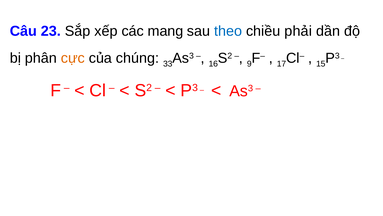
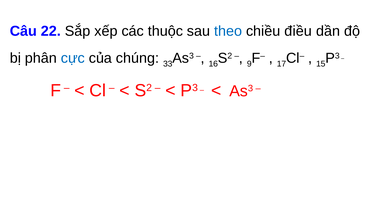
23: 23 -> 22 (51, 31)
mang: mang -> thuộc (165, 31)
phải: phải -> điều (298, 31)
cực colour: orange -> blue (73, 58)
